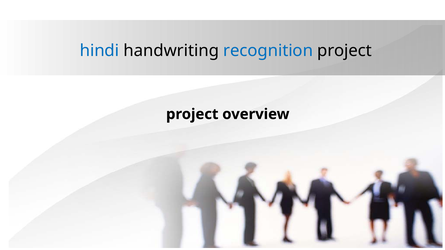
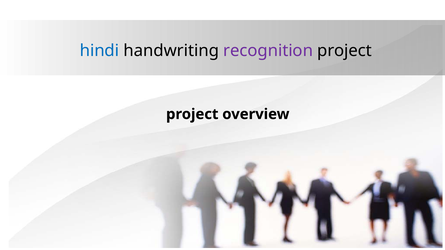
recognition colour: blue -> purple (268, 51)
